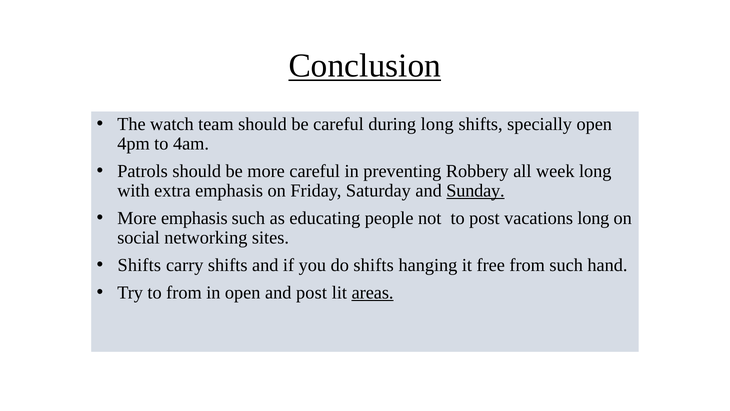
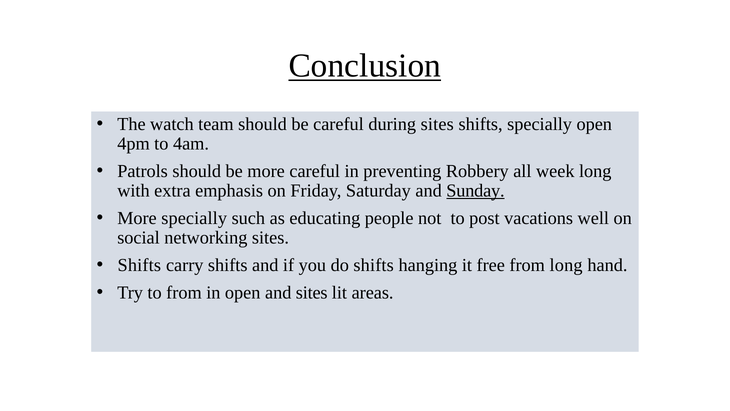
during long: long -> sites (437, 124)
More emphasis: emphasis -> specially (194, 218)
vacations long: long -> well (593, 218)
from such: such -> long (566, 265)
and post: post -> sites (312, 292)
areas underline: present -> none (373, 292)
